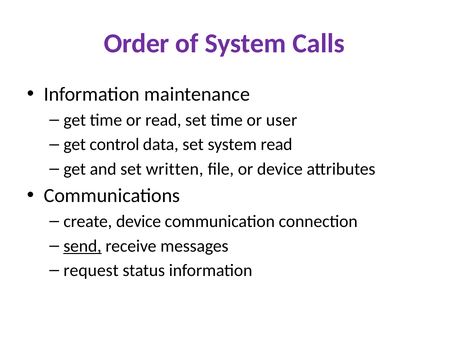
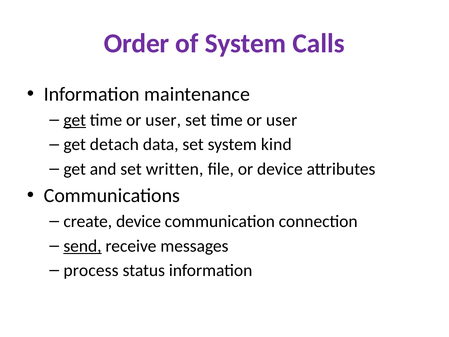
get underline: none -> present (75, 120)
read: read -> user (163, 120)
control: control -> detach (114, 144)
system read: read -> kind (276, 144)
request: request -> process (91, 270)
